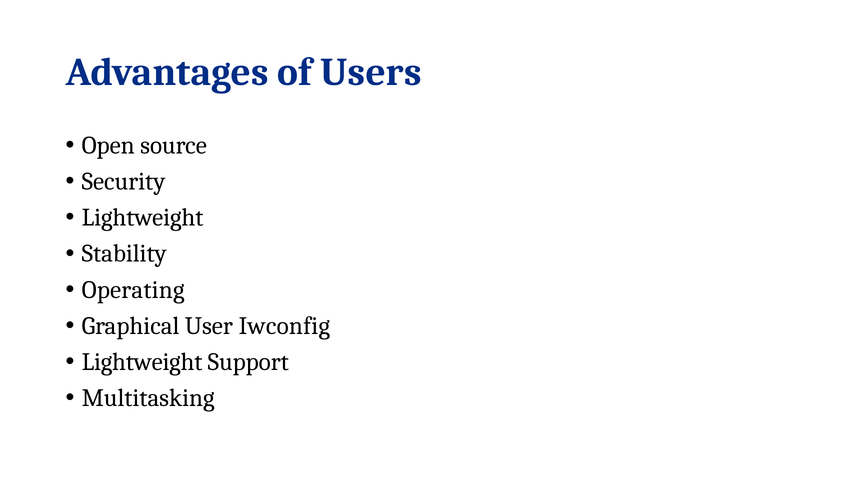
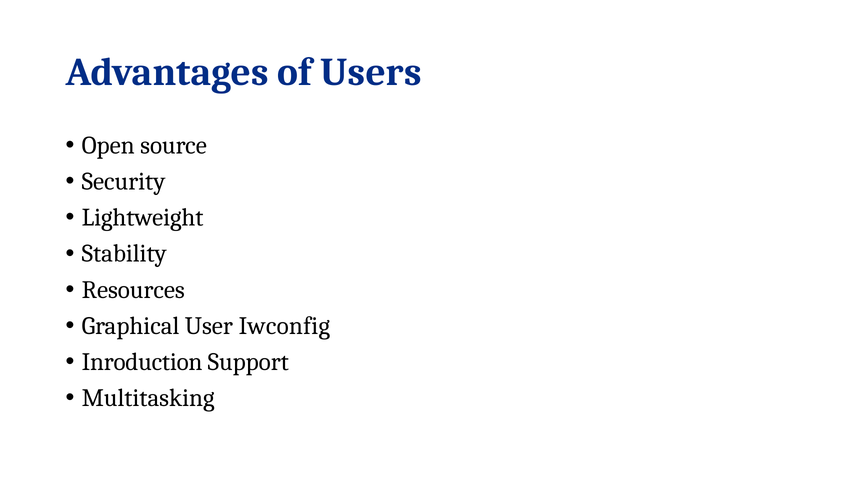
Operating: Operating -> Resources (133, 290)
Lightweight: Lightweight -> Inroduction (142, 362)
